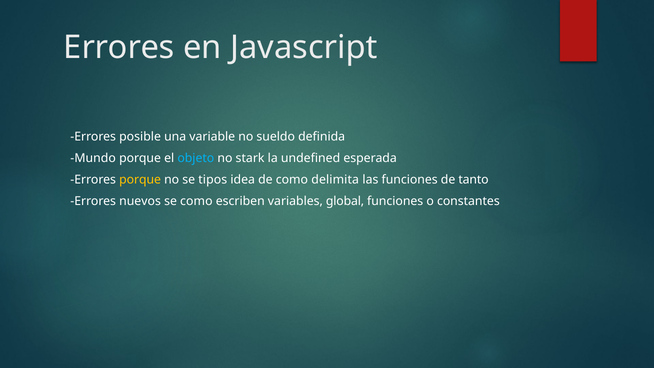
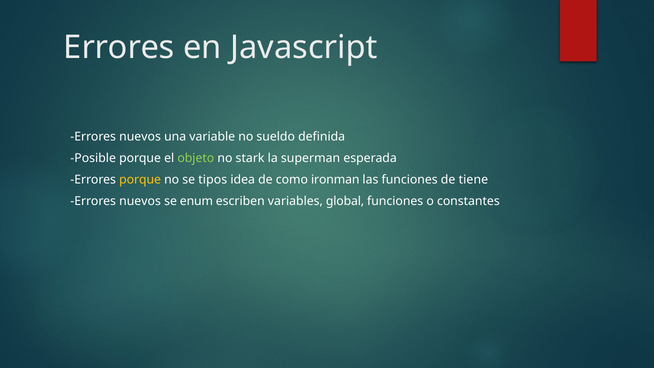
posible: posible -> nuevos (140, 136)
Mundo: Mundo -> Posible (93, 158)
objeto colour: light blue -> light green (196, 158)
undefined: undefined -> superman (311, 158)
delimita: delimita -> ironman (335, 180)
tanto: tanto -> tiene (473, 180)
se como: como -> enum (196, 201)
